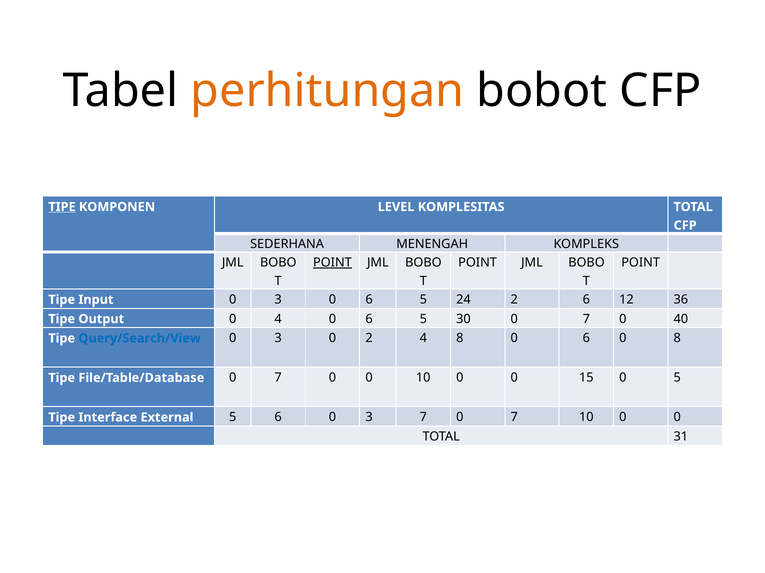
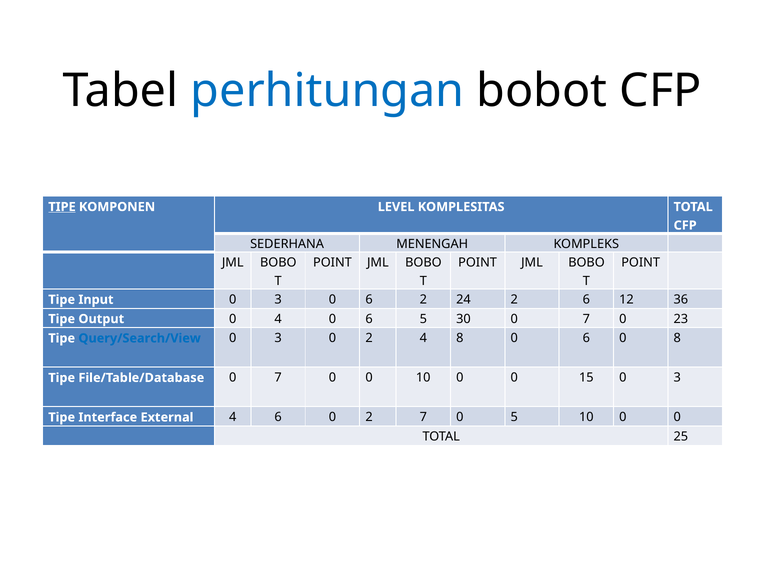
perhitungan colour: orange -> blue (327, 91)
POINT underline: present -> none (332, 263)
3 0 6 5: 5 -> 2 (423, 300)
40: 40 -> 23 (681, 319)
15 0 5: 5 -> 3 (677, 378)
5: 5 -> 4 (233, 418)
6 0 3: 3 -> 2 (369, 418)
7 0 7: 7 -> 5 (514, 418)
31: 31 -> 25 (681, 437)
